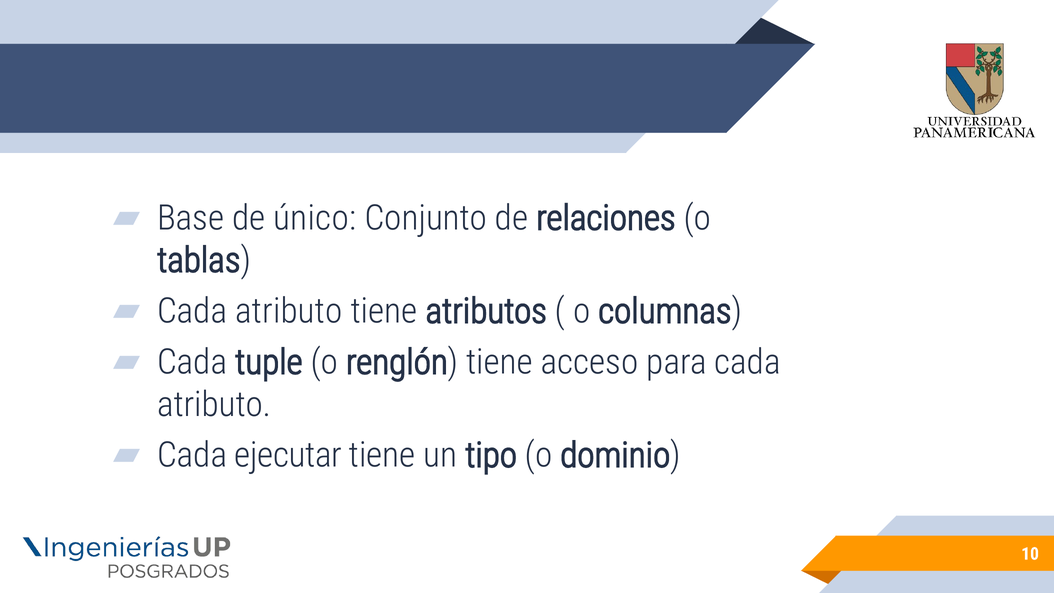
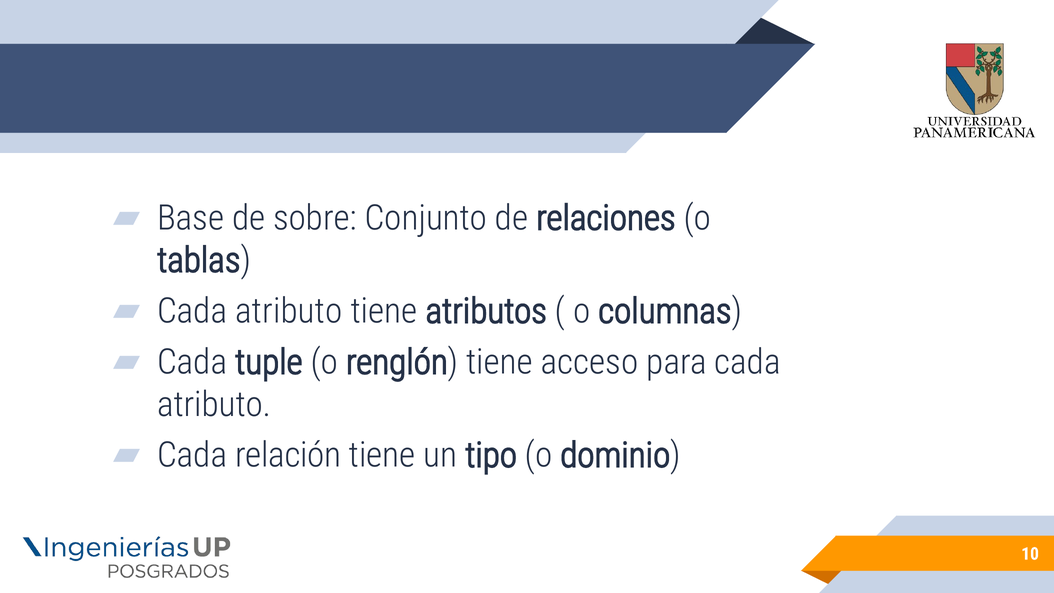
único: único -> sobre (315, 218)
ejecutar: ejecutar -> relación (288, 455)
